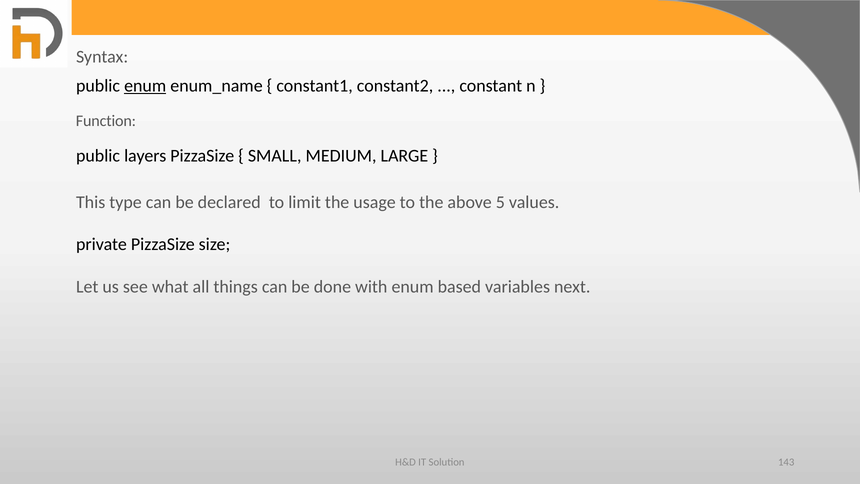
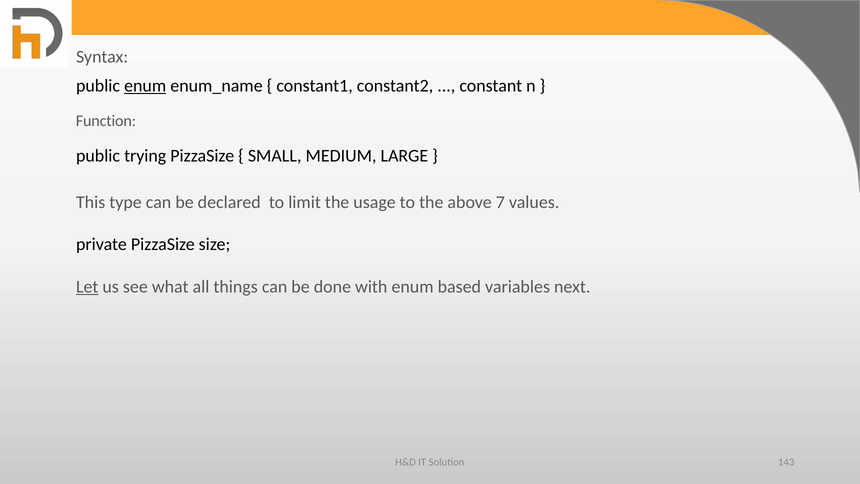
layers: layers -> trying (145, 156)
5: 5 -> 7 (500, 202)
Let underline: none -> present (87, 287)
